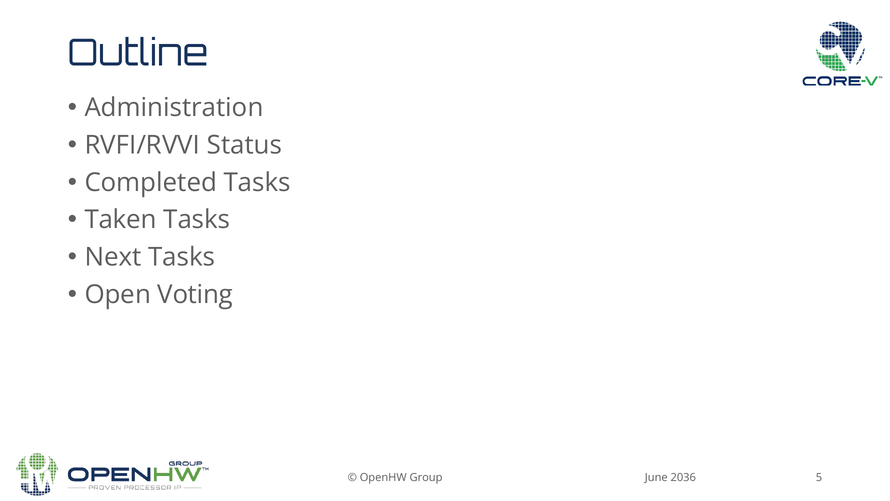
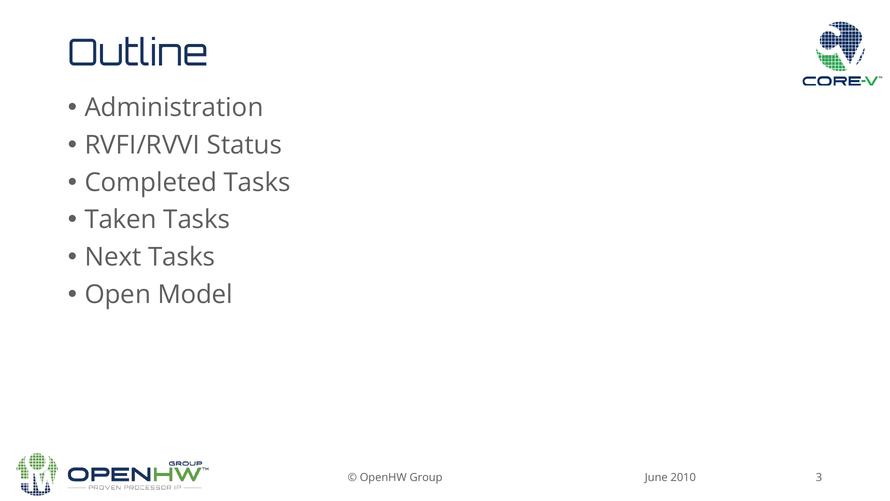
Voting: Voting -> Model (195, 294)
5: 5 -> 3 (819, 477)
2036: 2036 -> 2010 (683, 477)
